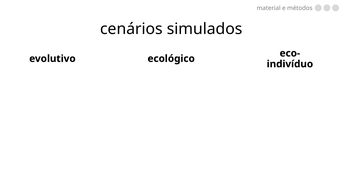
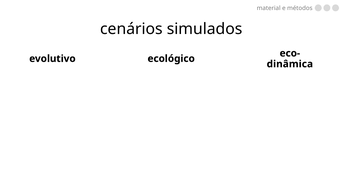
indivíduo: indivíduo -> dinâmica (290, 64)
